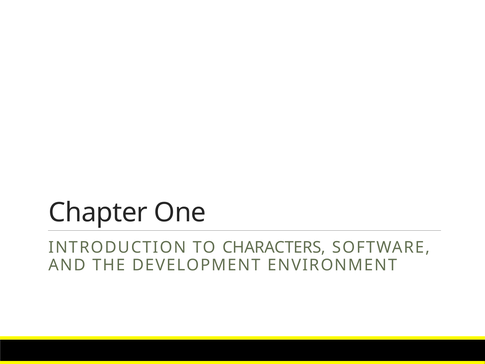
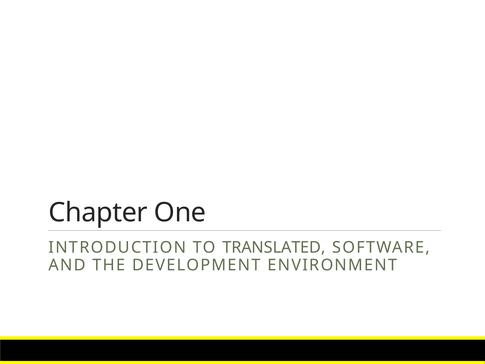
CHARACTERS: CHARACTERS -> TRANSLATED (274, 247)
